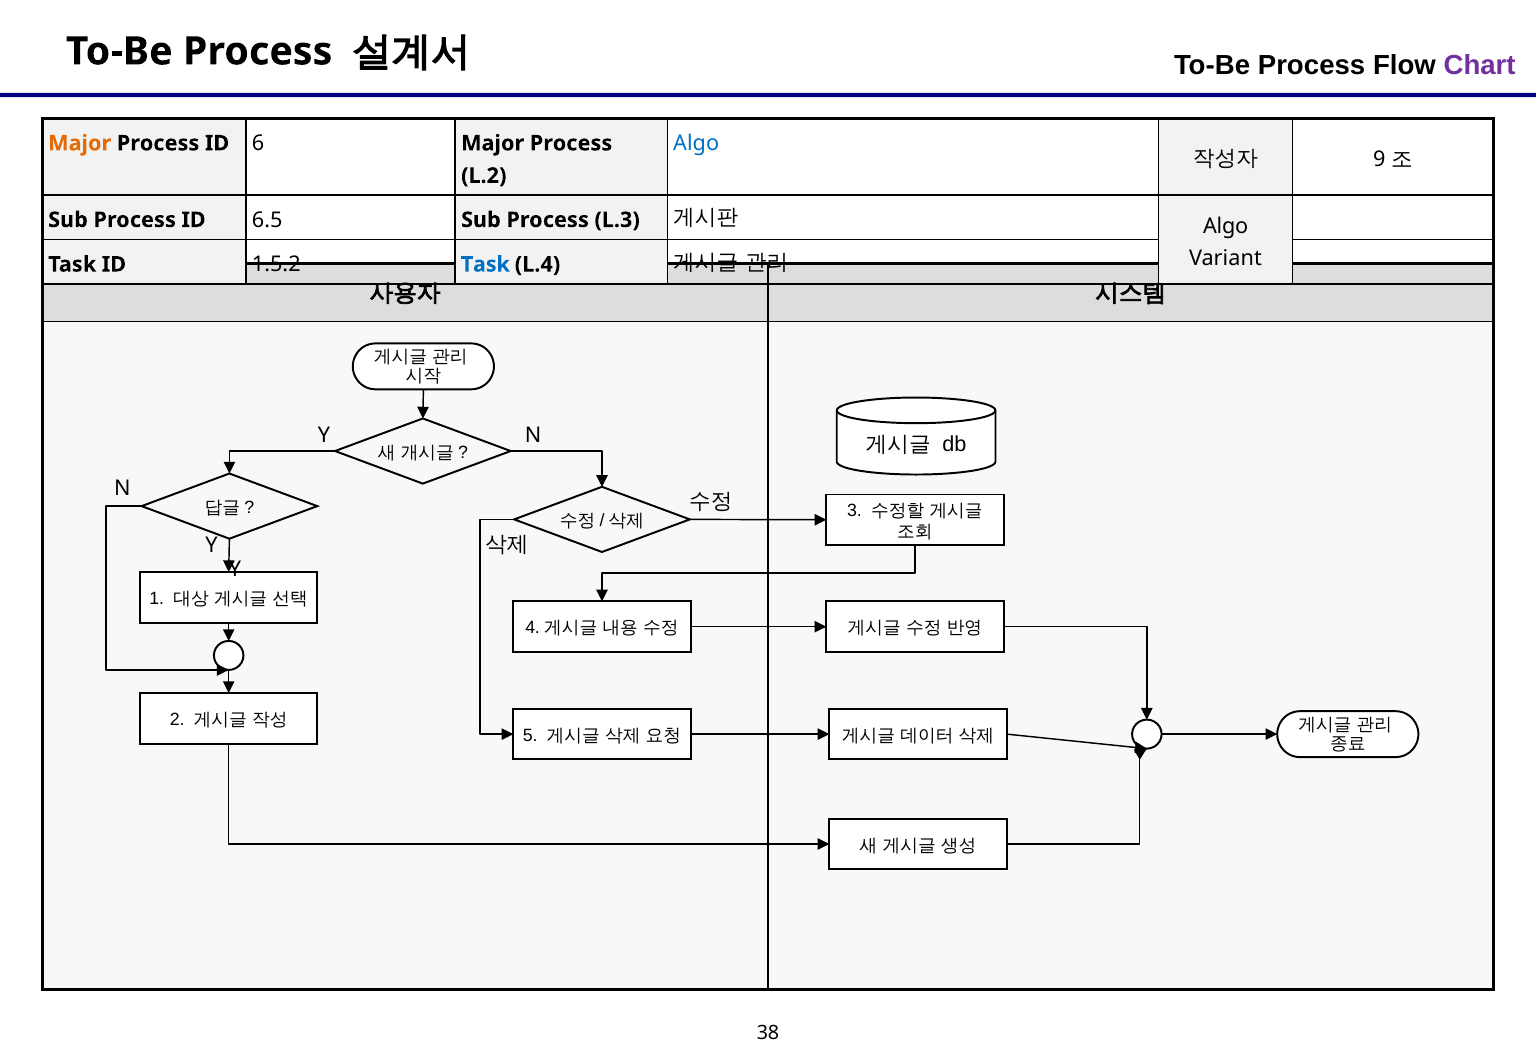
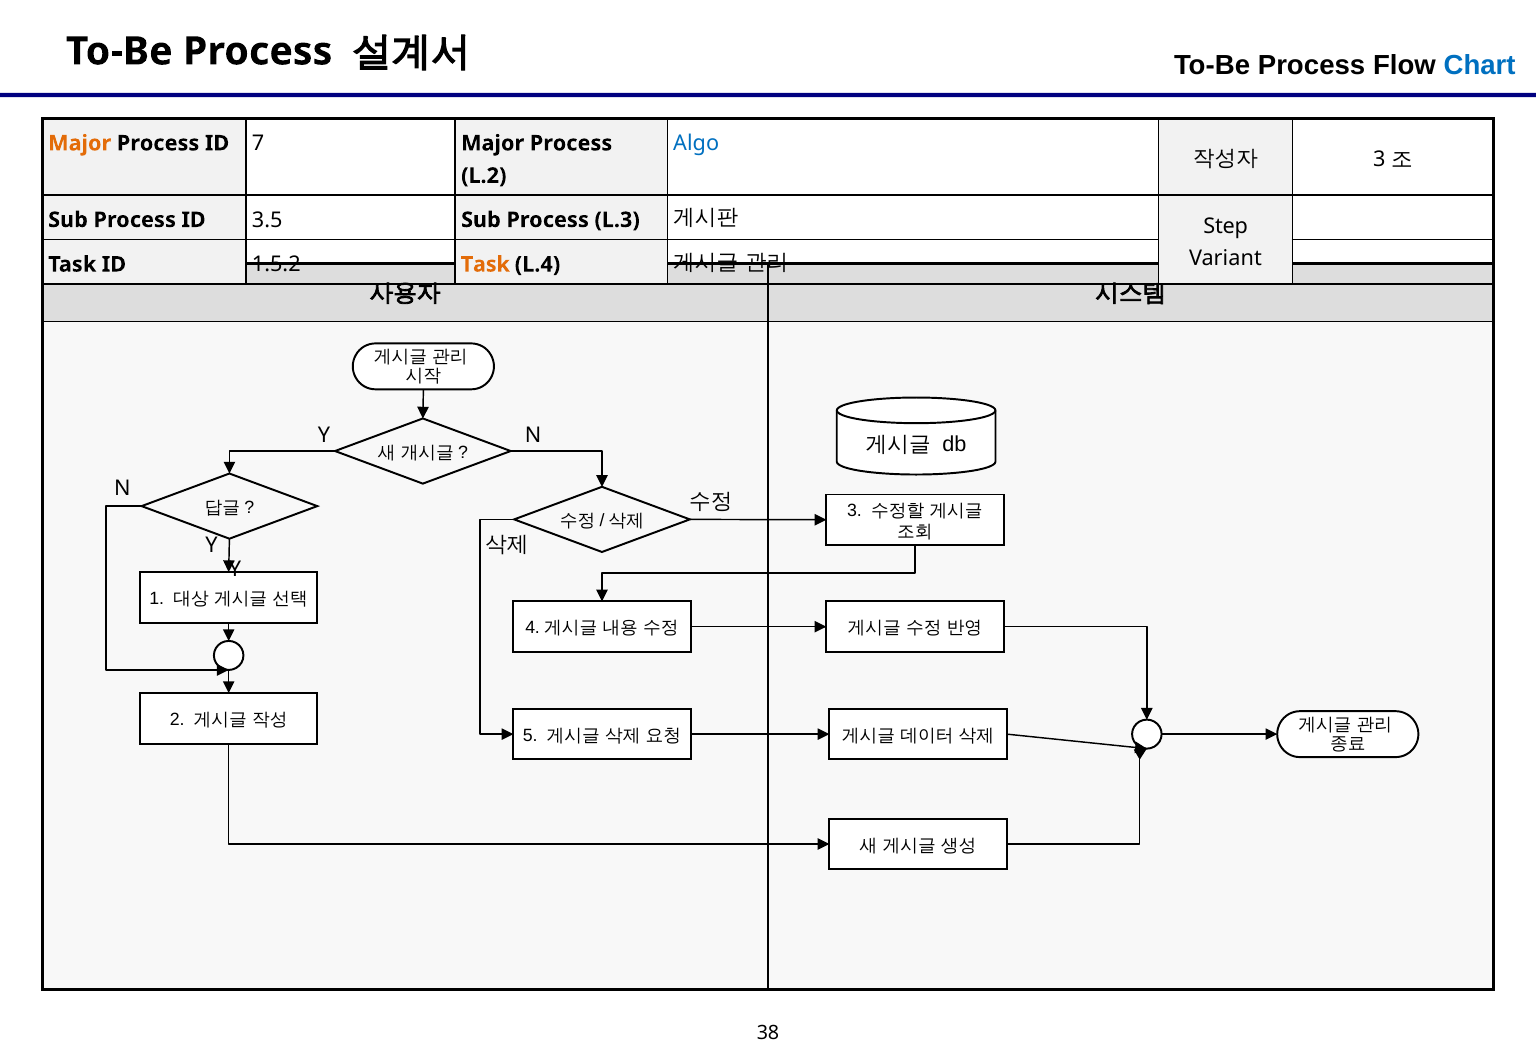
Chart colour: purple -> blue (1480, 66)
6: 6 -> 7 (258, 143)
9: 9 -> 3 (1379, 160)
6.5: 6.5 -> 3.5 (267, 220)
Algo: Algo -> Step (1226, 226)
Task colour: blue -> orange (485, 265)
